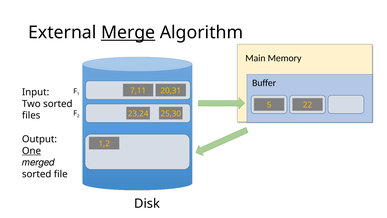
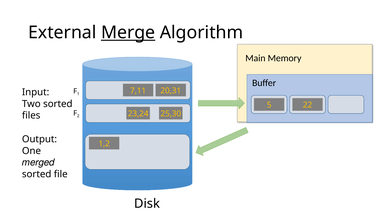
One underline: present -> none (31, 151)
